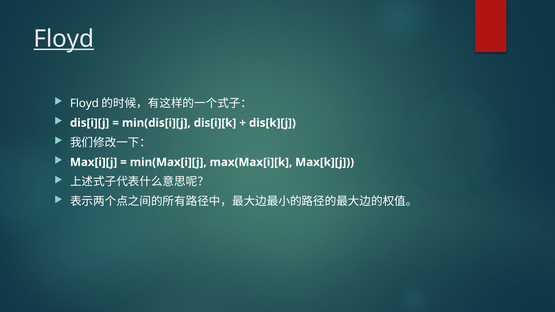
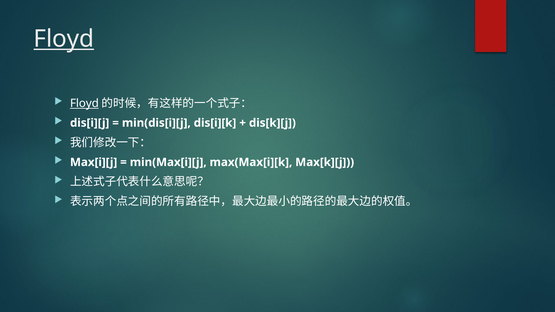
Floyd underline: none -> present (84, 103)
